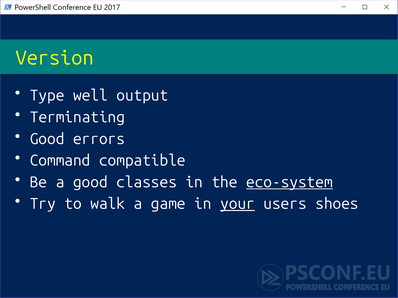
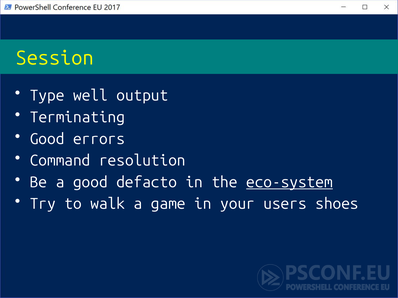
Version: Version -> Session (55, 58)
compatible: compatible -> resolution (142, 161)
classes: classes -> defacto (147, 183)
your underline: present -> none (238, 204)
